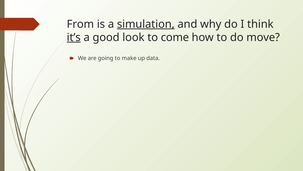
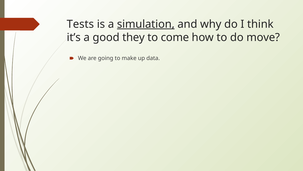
From: From -> Tests (80, 24)
it’s underline: present -> none (74, 37)
look: look -> they (134, 37)
